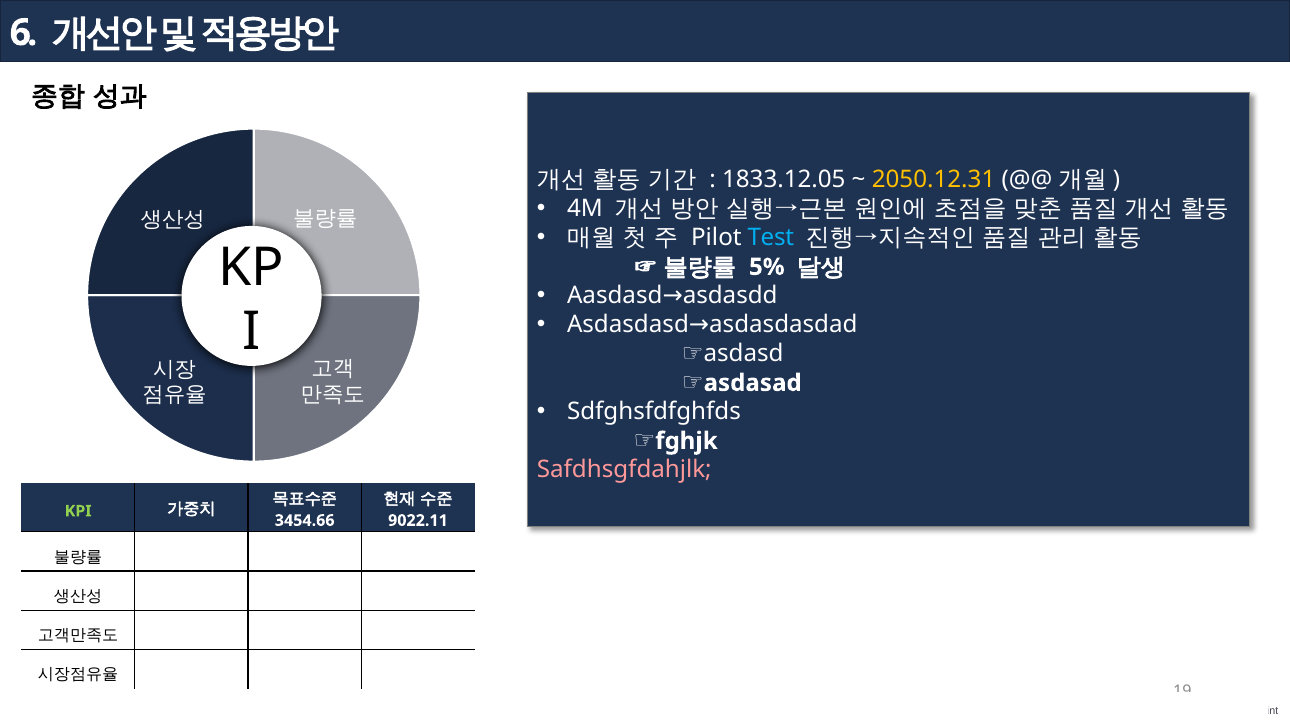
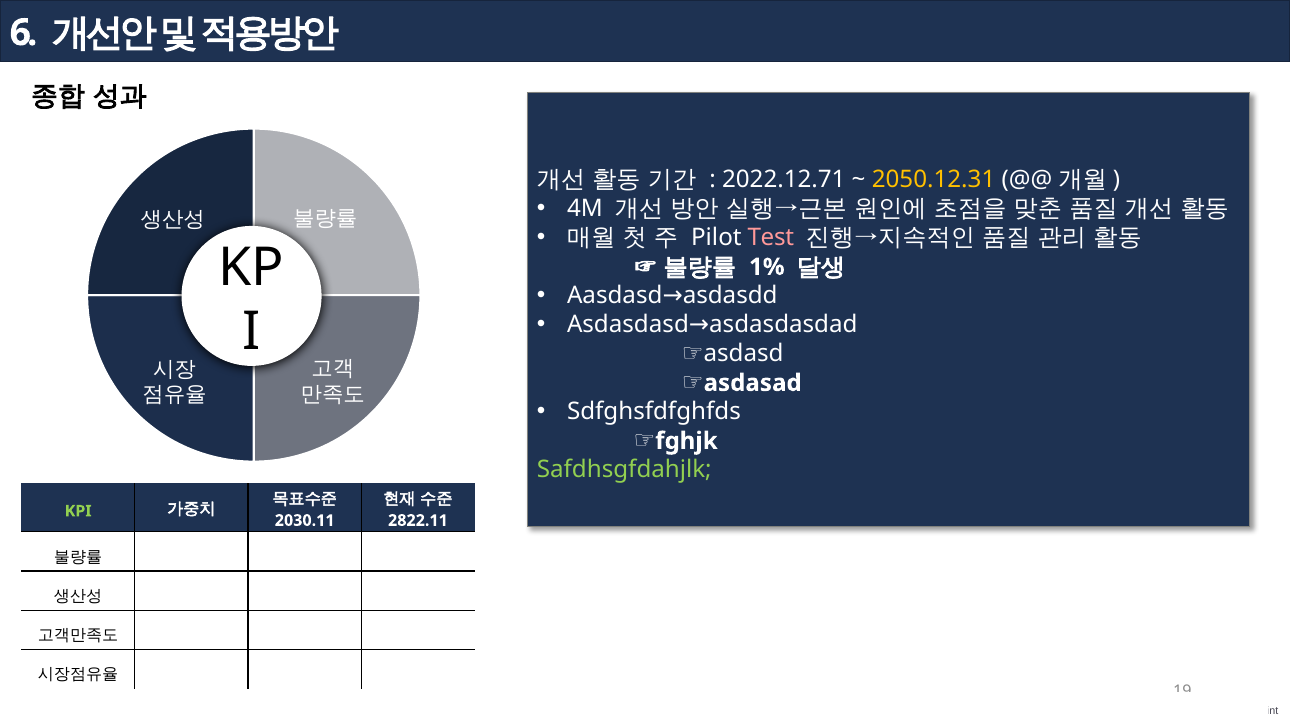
1833.12.05: 1833.12.05 -> 2022.12.71 (784, 180)
Test colour: light blue -> pink (771, 238)
5%: 5% -> 1% (767, 267)
Safdhsgfdahjlk colour: pink -> light green (624, 470)
3454.66: 3454.66 -> 2030.11 (305, 521)
9022.11: 9022.11 -> 2822.11 (418, 521)
